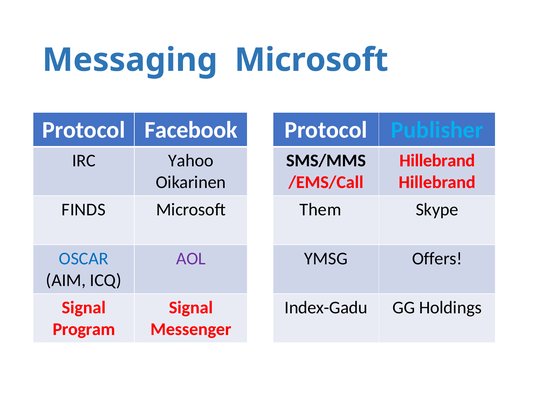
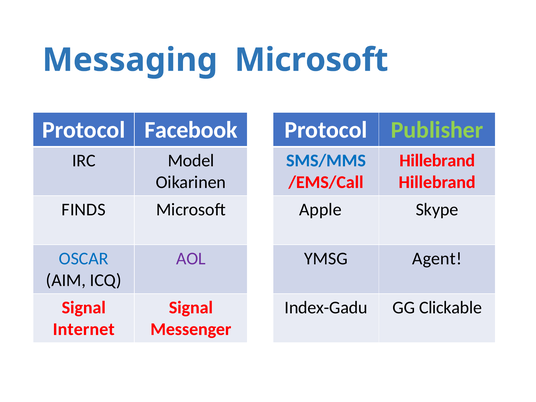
Publisher colour: light blue -> light green (437, 130)
Yahoo: Yahoo -> Model (191, 161)
SMS/MMS colour: black -> blue (326, 161)
Them: Them -> Apple (320, 210)
Offers: Offers -> Agent (437, 259)
Holdings: Holdings -> Clickable (450, 308)
Program: Program -> Internet (84, 329)
